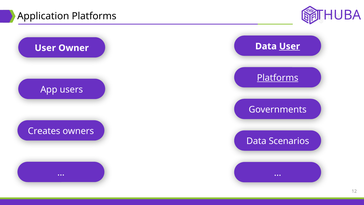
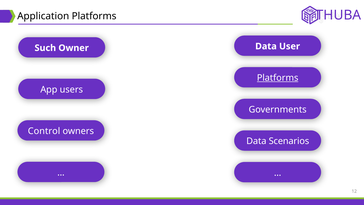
User underline: present -> none (290, 46)
User: User -> Such (45, 48)
Creates: Creates -> Control (44, 131)
